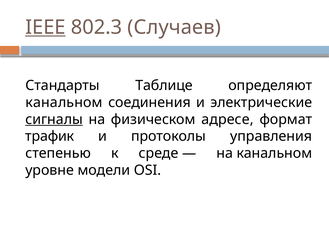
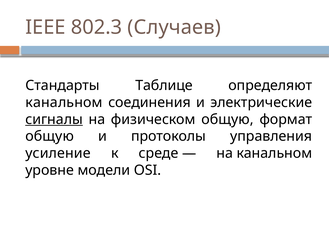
IEEE underline: present -> none (45, 27)
физическом адресе: адресе -> общую (227, 120)
трафик: трафик -> общую (50, 137)
степенью: степенью -> усиление (58, 154)
